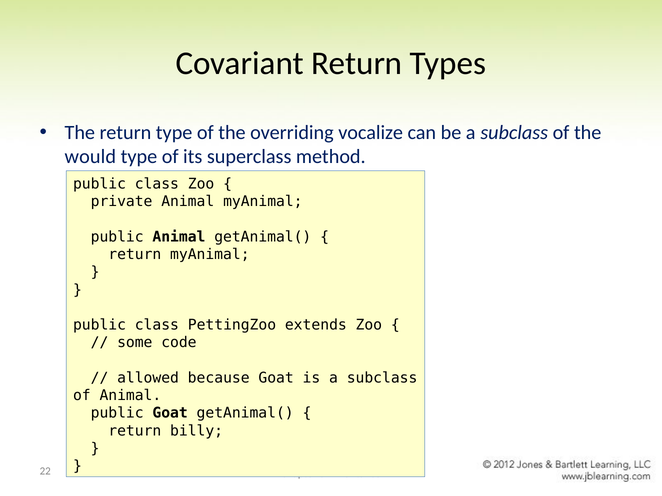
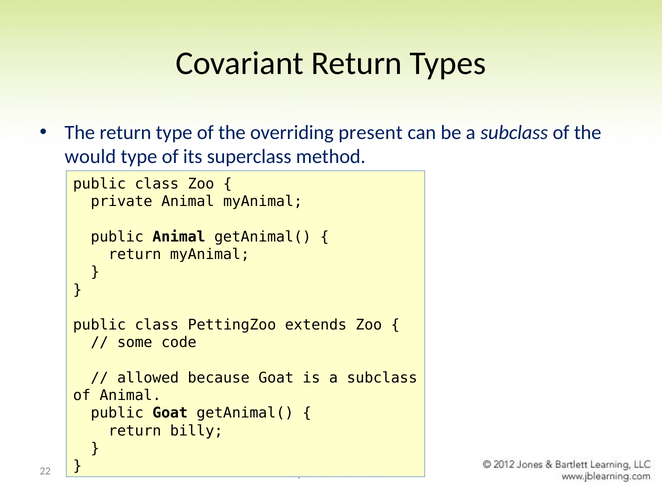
vocalize: vocalize -> present (371, 133)
